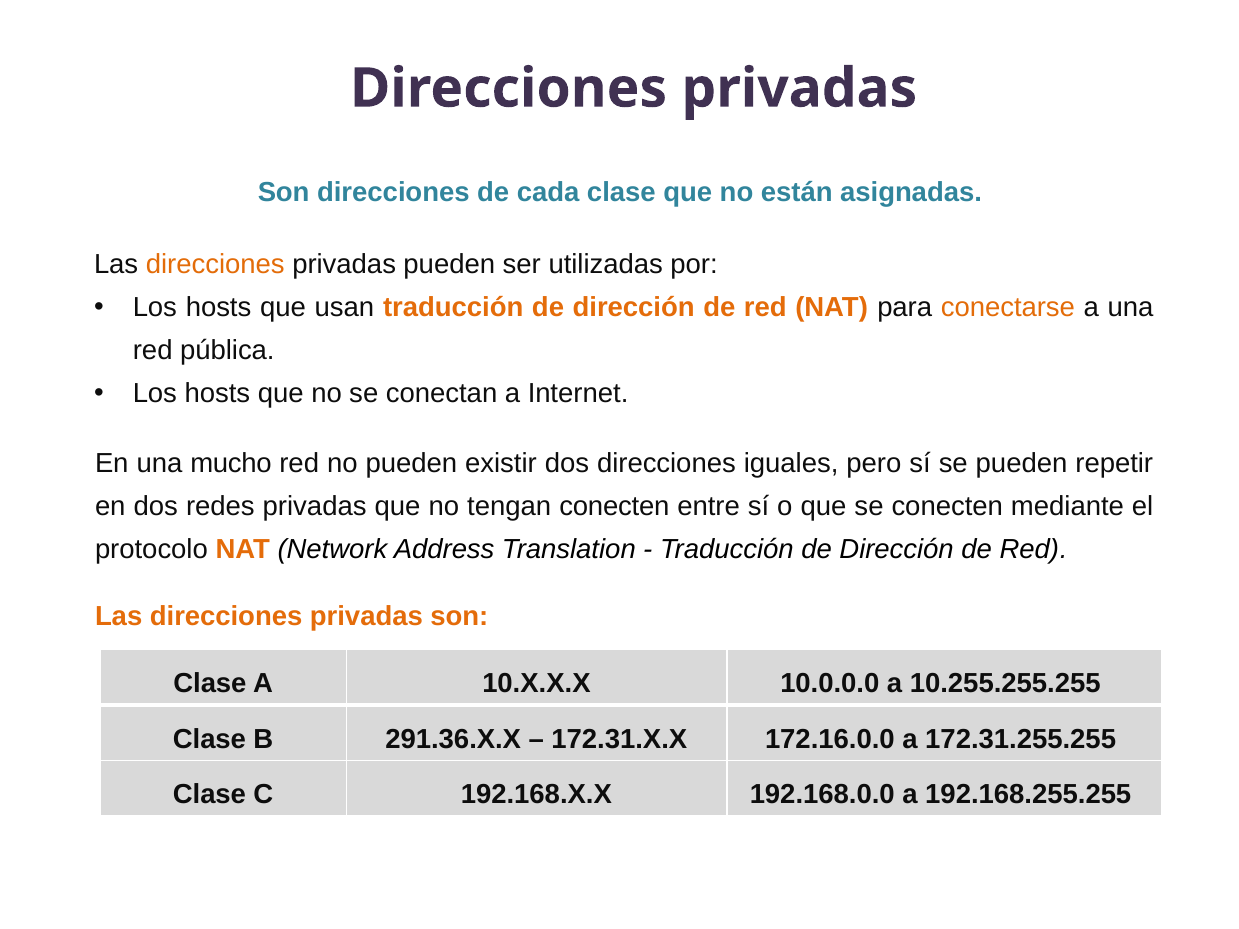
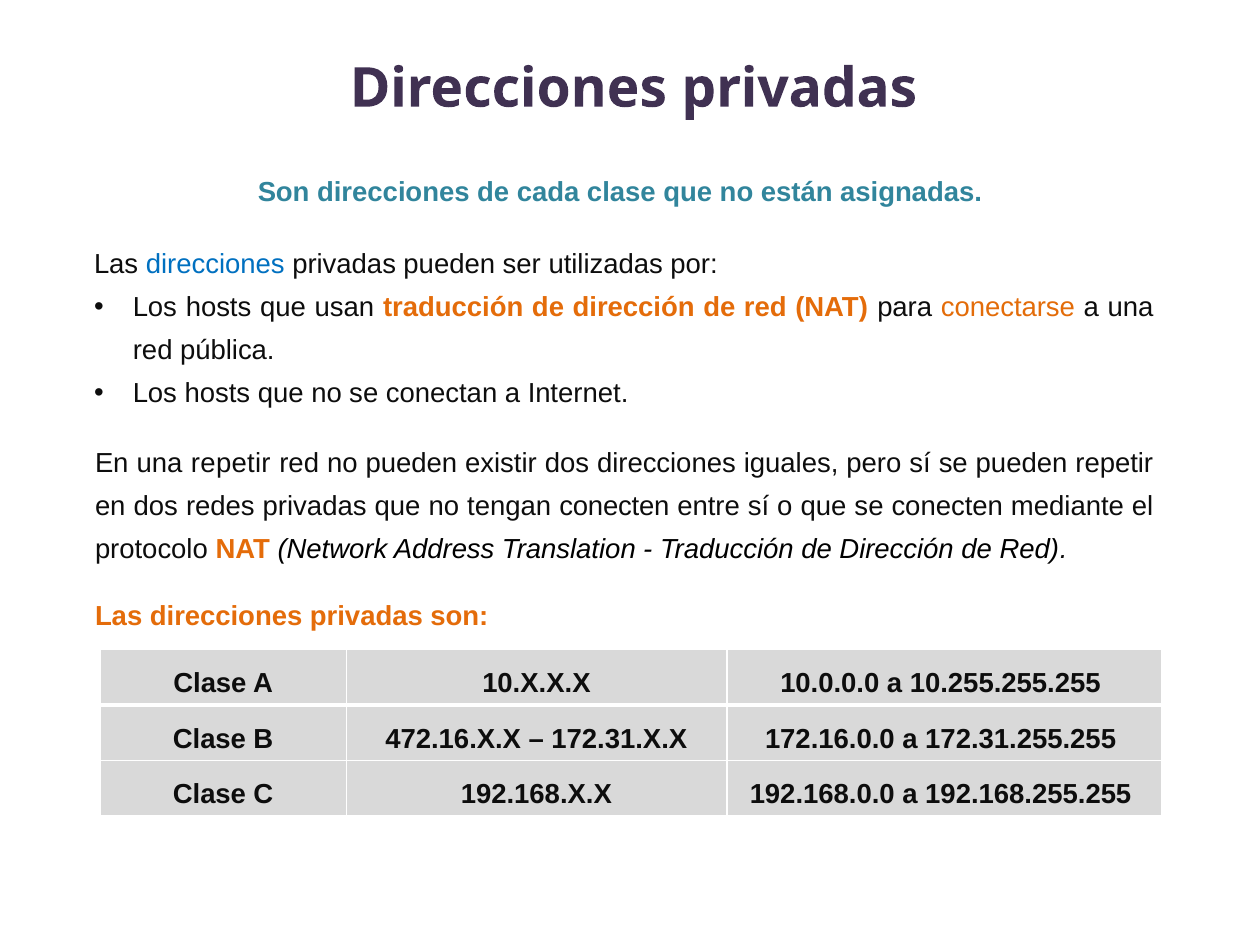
direcciones colour: orange -> blue (215, 265)
una mucho: mucho -> repetir (231, 464)
291.36.X.X: 291.36.X.X -> 472.16.X.X (453, 739)
